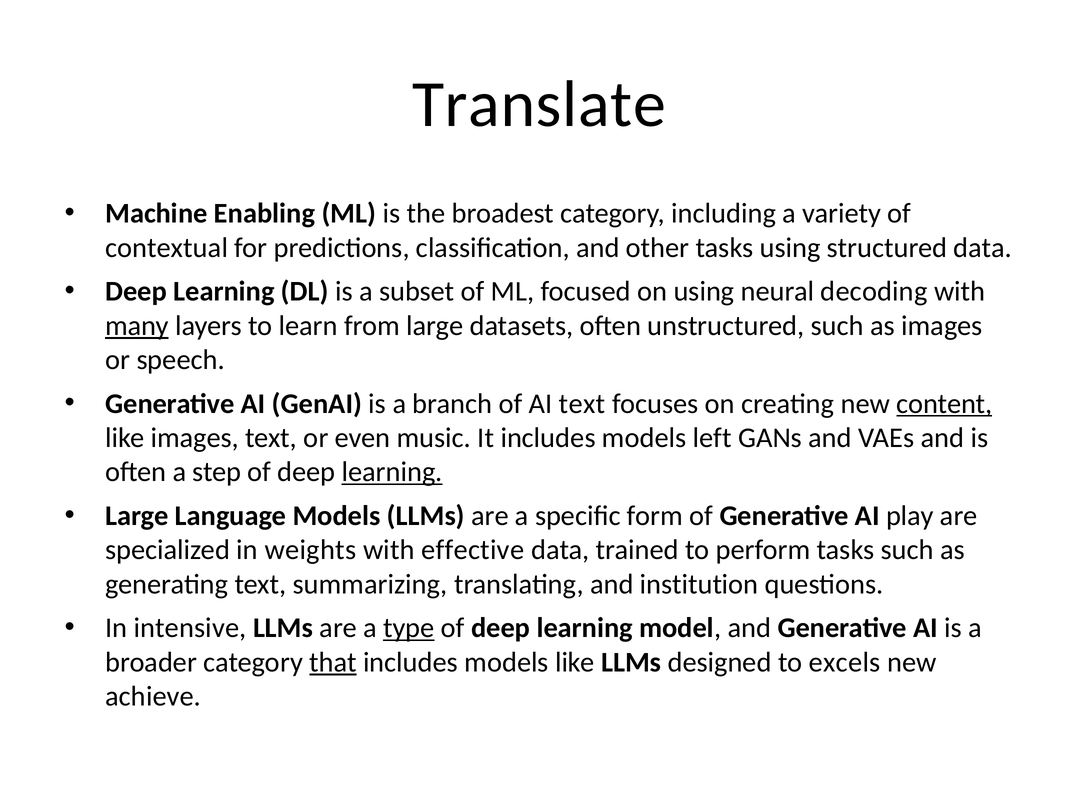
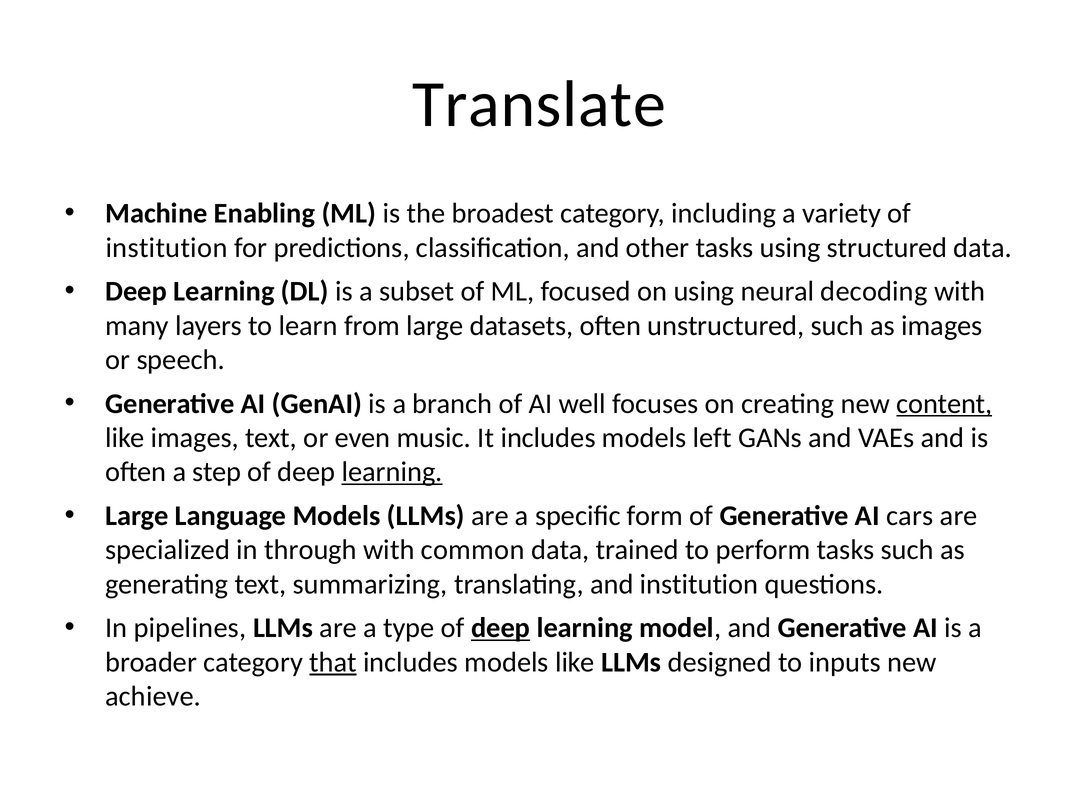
contextual: contextual -> institution (167, 247)
many underline: present -> none (137, 325)
AI text: text -> well (582, 403)
play: play -> cars (910, 515)
weights: weights -> through (310, 549)
effective: effective -> common (473, 549)
intensive: intensive -> pipelines (190, 627)
type underline: present -> none (409, 627)
deep underline: none -> present (501, 627)
excels: excels -> inputs (845, 662)
